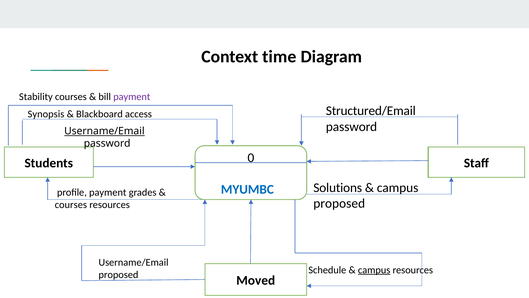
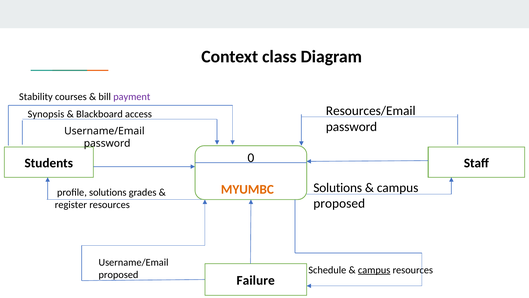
time: time -> class (279, 57)
Structured/Email: Structured/Email -> Resources/Email (371, 111)
Username/Email underline: present -> none (104, 131)
MYUMBC colour: blue -> orange (247, 189)
profile payment: payment -> solutions (108, 192)
courses: courses -> register (71, 204)
Moved: Moved -> Failure (256, 280)
